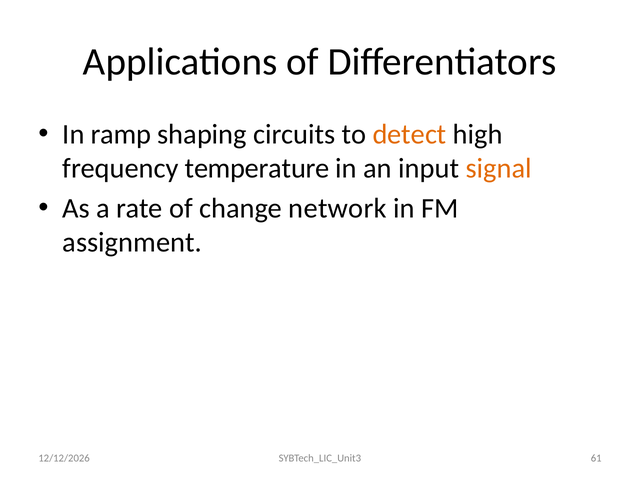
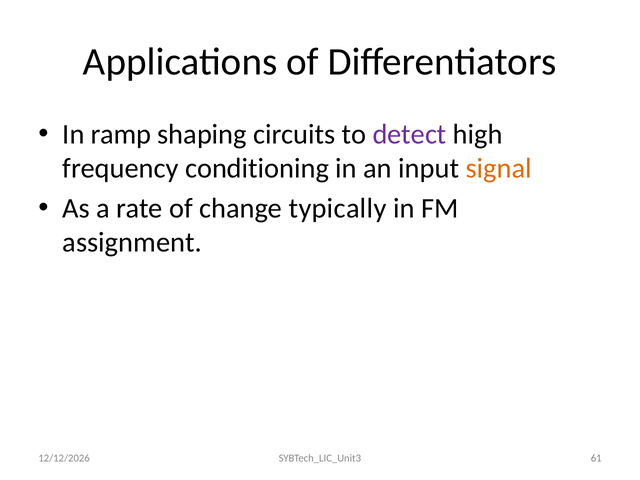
detect colour: orange -> purple (409, 134)
temperature: temperature -> conditioning (257, 168)
network: network -> typically (338, 208)
